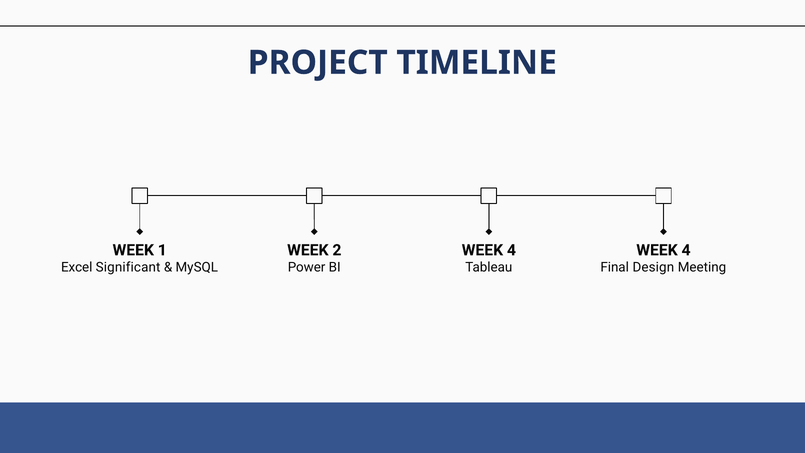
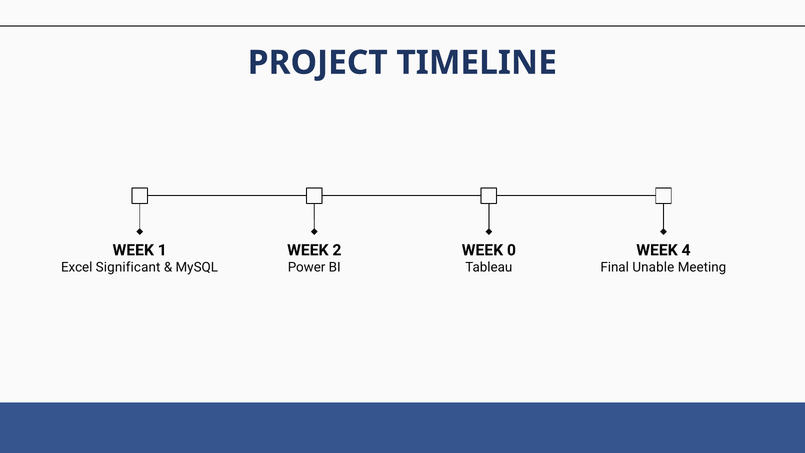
4: 4 -> 0 (511, 250)
Design: Design -> Unable (653, 267)
